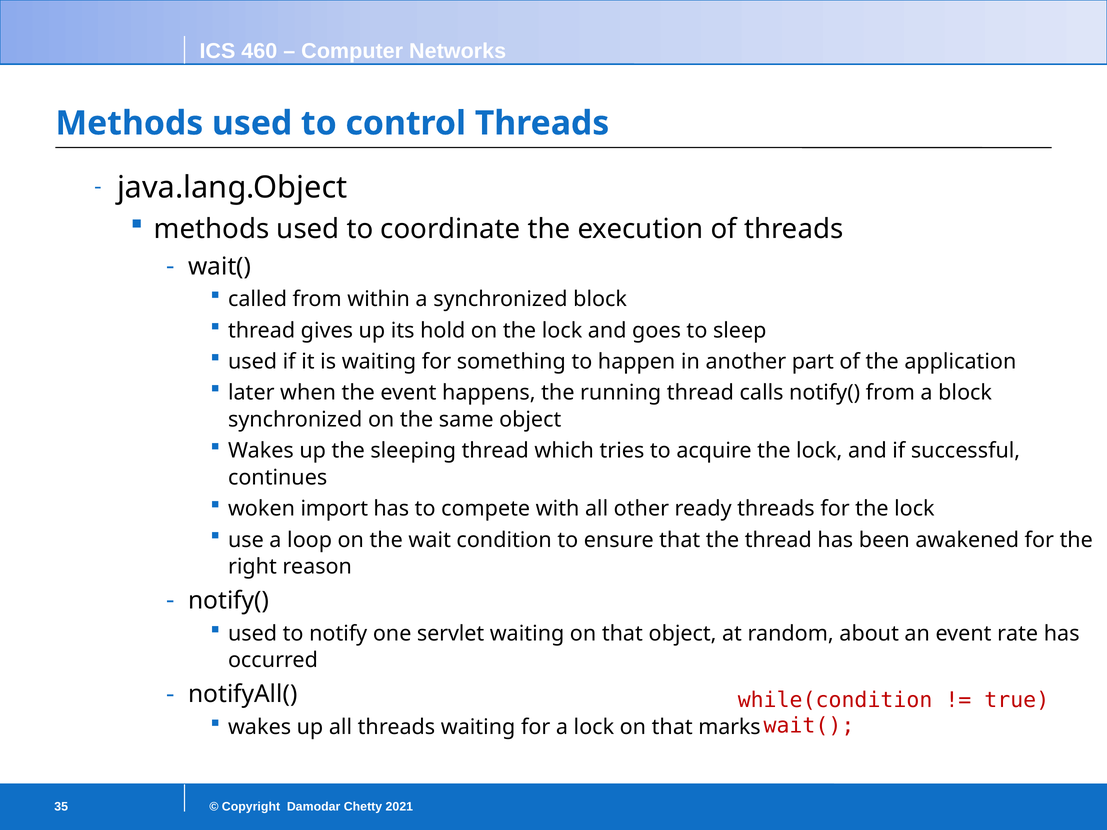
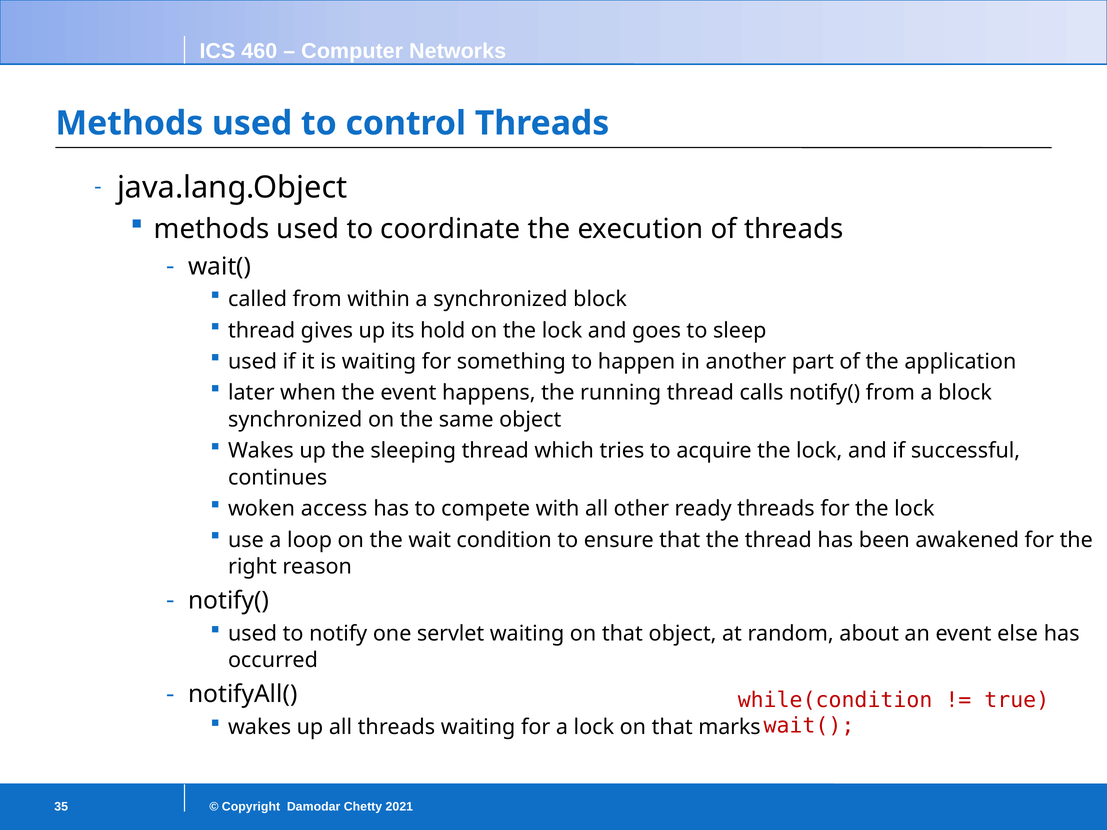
import: import -> access (334, 509)
rate: rate -> else (1018, 634)
